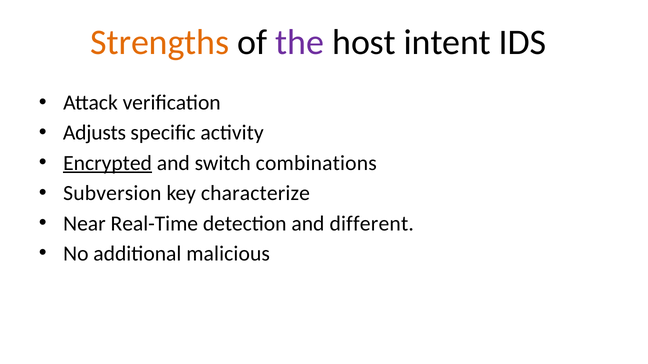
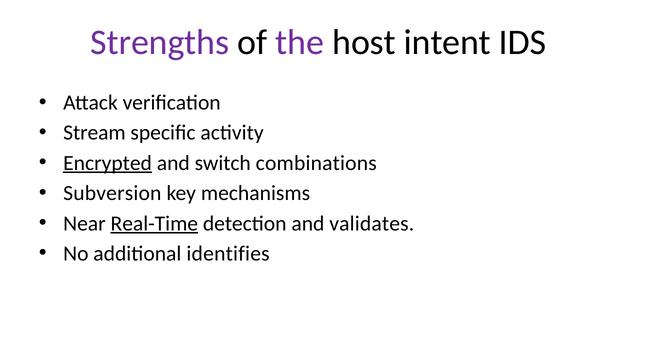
Strengths colour: orange -> purple (160, 42)
Adjusts: Adjusts -> Stream (94, 133)
characterize: characterize -> mechanisms (255, 193)
Real-Time underline: none -> present (154, 224)
different: different -> validates (372, 224)
malicious: malicious -> identifies (228, 254)
